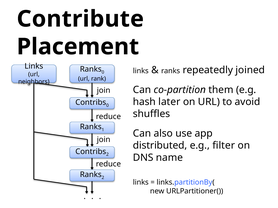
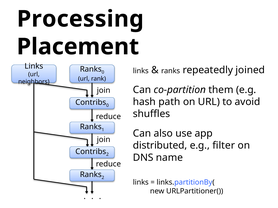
Contribute: Contribute -> Processing (80, 19)
later: later -> path (169, 102)
